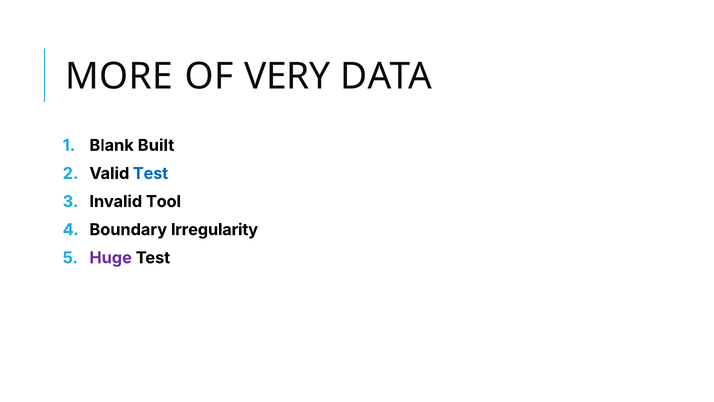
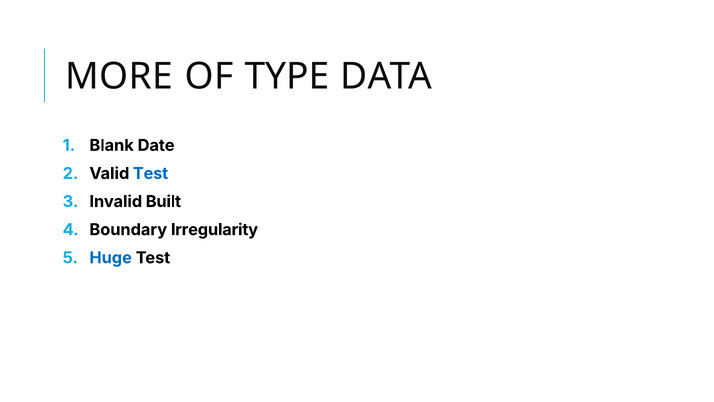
VERY: VERY -> TYPE (287, 77)
Built: Built -> Date (156, 145)
Tool: Tool -> Built (163, 201)
Huge colour: purple -> blue (111, 258)
